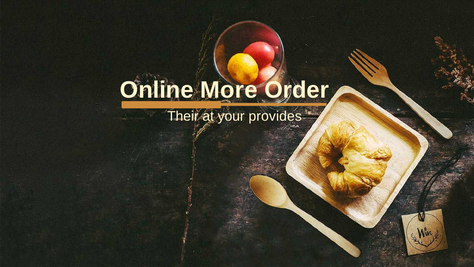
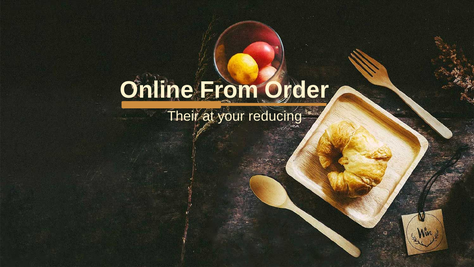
More: More -> From (229, 90)
provides: provides -> reducing (275, 116)
